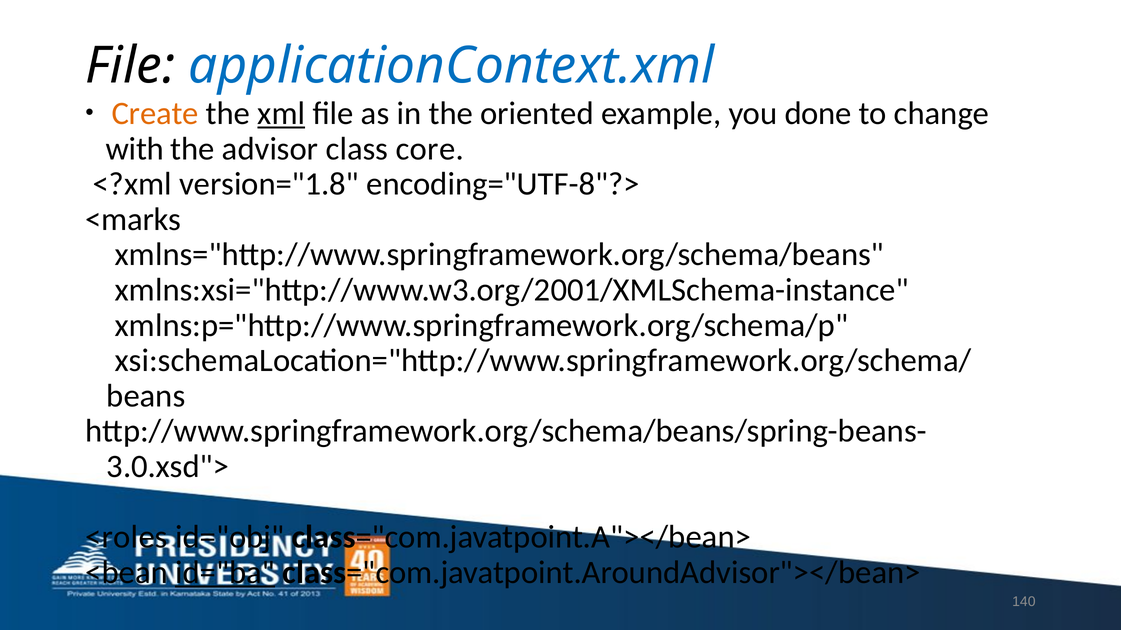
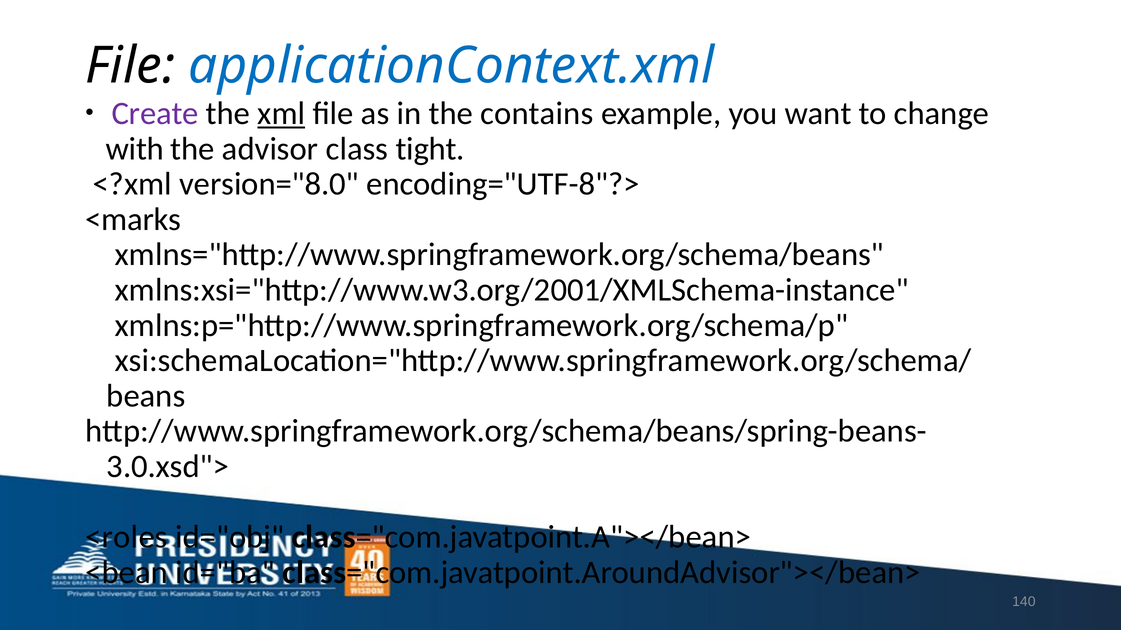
Create colour: orange -> purple (155, 114)
oriented: oriented -> contains (537, 114)
done: done -> want (818, 114)
core: core -> tight (430, 149)
version="1.8: version="1.8 -> version="8.0 (269, 184)
id="ba underline: present -> none (225, 573)
